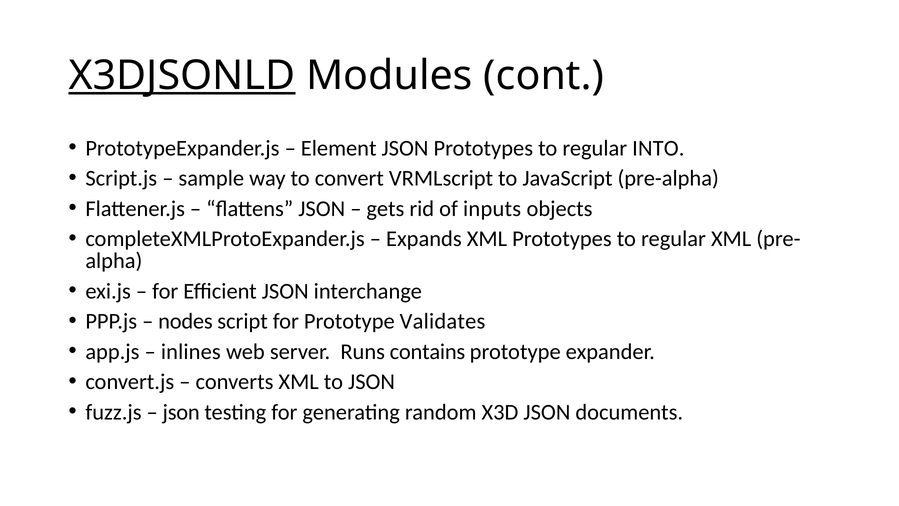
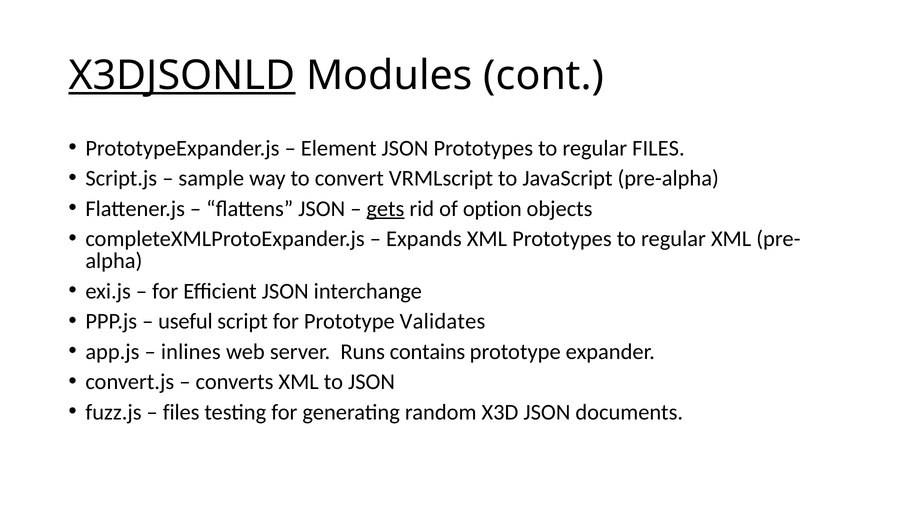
regular INTO: INTO -> FILES (658, 148)
gets underline: none -> present (385, 209)
inputs: inputs -> option (492, 209)
nodes: nodes -> useful (185, 321)
json: json -> files (181, 412)
